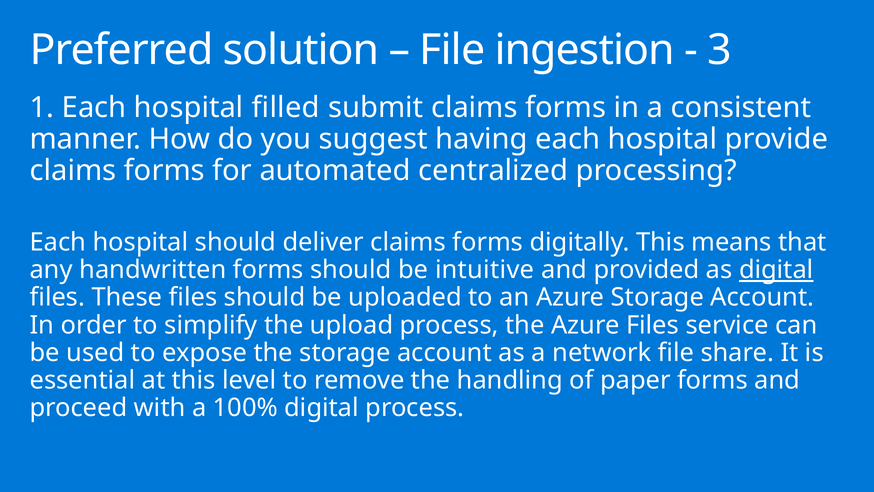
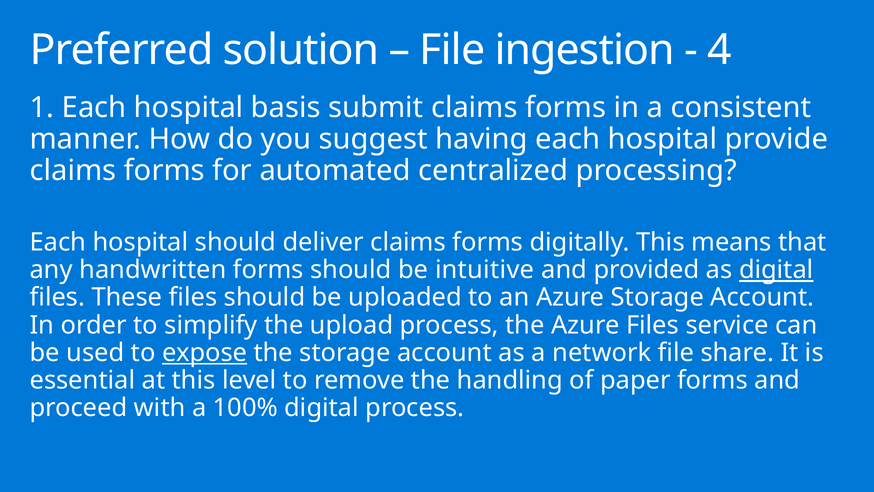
3: 3 -> 4 (719, 50)
filled: filled -> basis (286, 107)
expose underline: none -> present (205, 352)
